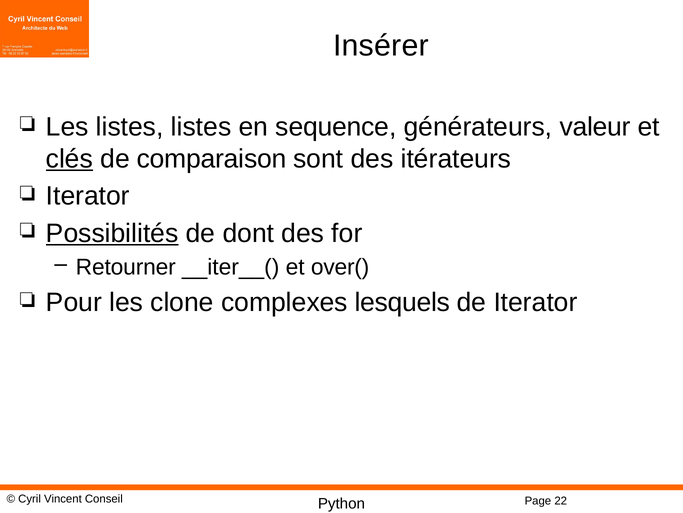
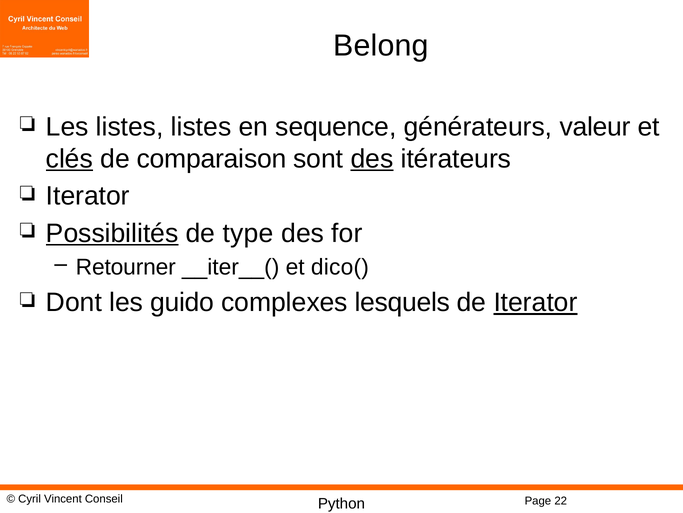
Insérer: Insérer -> Belong (381, 46)
des underline: none -> present (372, 159)
dont: dont -> type (248, 233)
over(: over( -> dico( (340, 267)
Pour: Pour -> Dont (74, 302)
clone: clone -> guido (182, 302)
Iterator underline: none -> present (536, 302)
